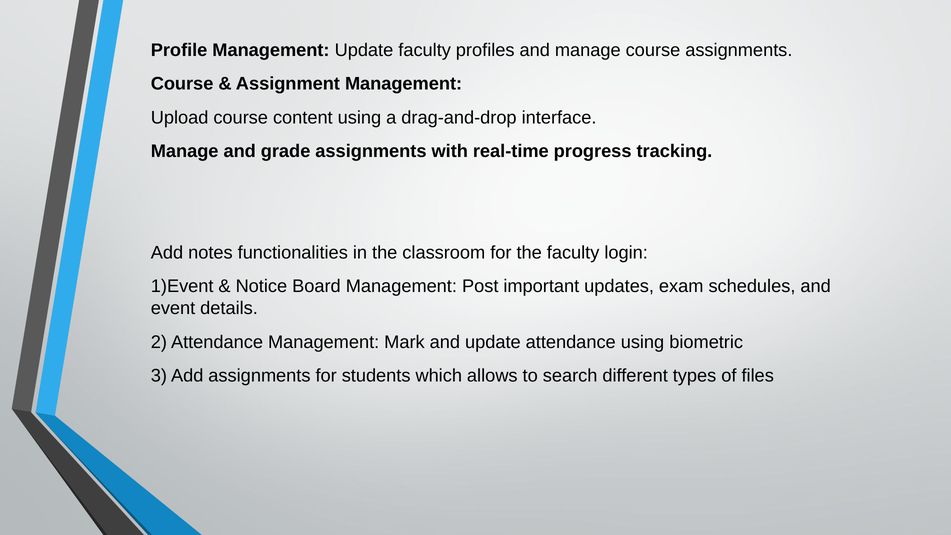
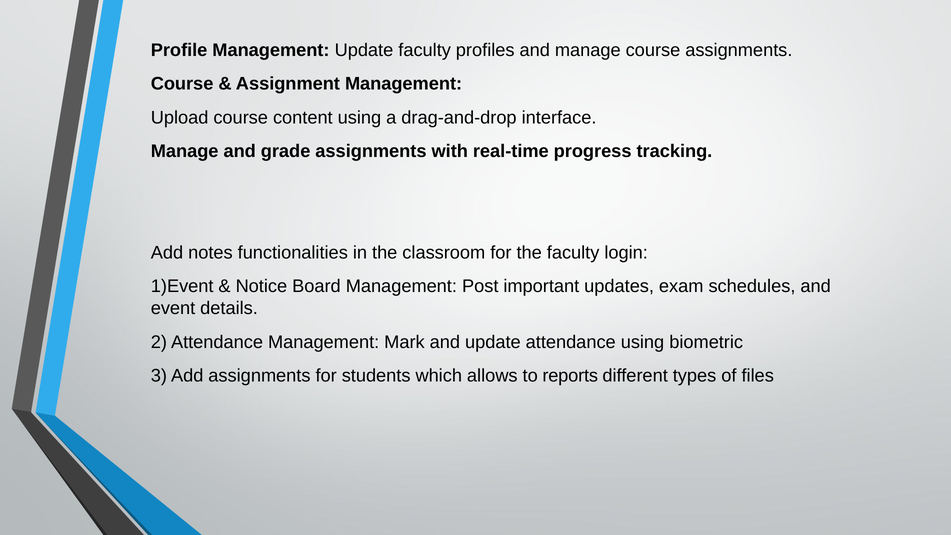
search: search -> reports (570, 376)
